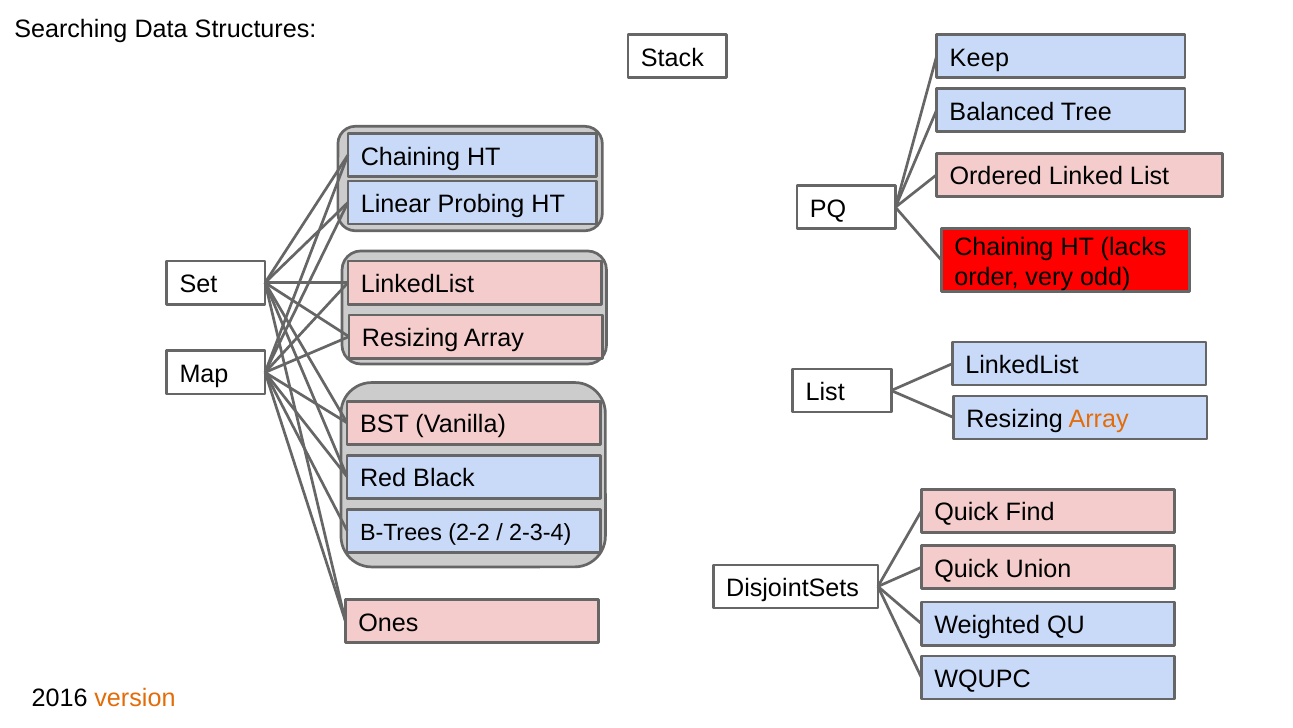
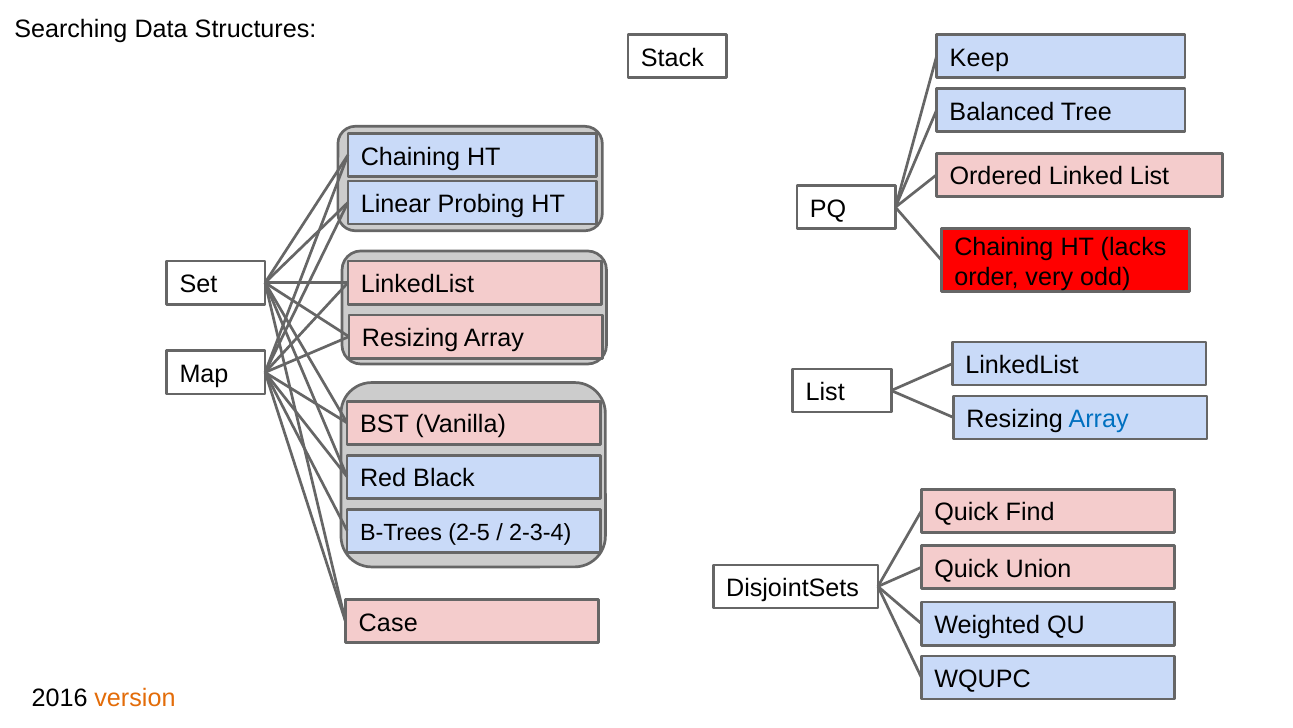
Array colour: orange -> blue (1099, 419)
2-2: 2-2 -> 2-5 (469, 532)
Ones: Ones -> Case (388, 622)
